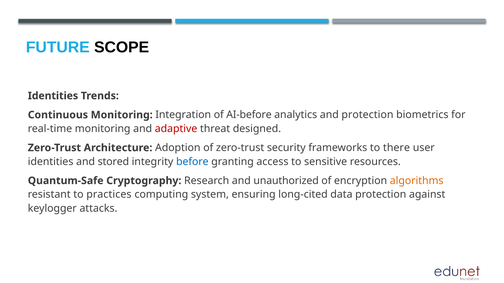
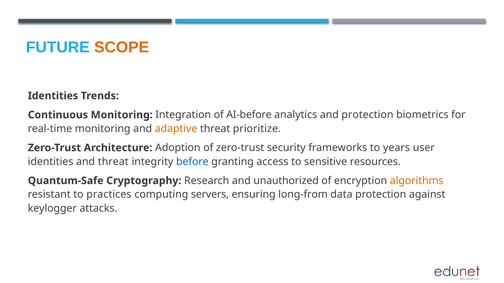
SCOPE colour: black -> orange (122, 47)
adaptive colour: red -> orange (176, 129)
designed: designed -> prioritize (257, 129)
there: there -> years (396, 148)
and stored: stored -> threat (113, 162)
system: system -> servers (210, 195)
long-cited: long-cited -> long-from (303, 195)
